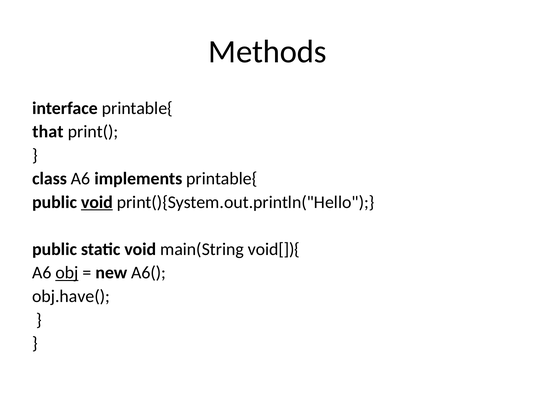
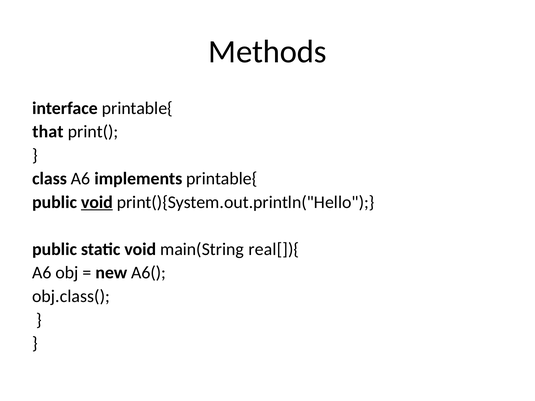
void[]){: void[]){ -> real[]){ (274, 249)
obj underline: present -> none (67, 273)
obj.have(: obj.have( -> obj.class( (71, 296)
